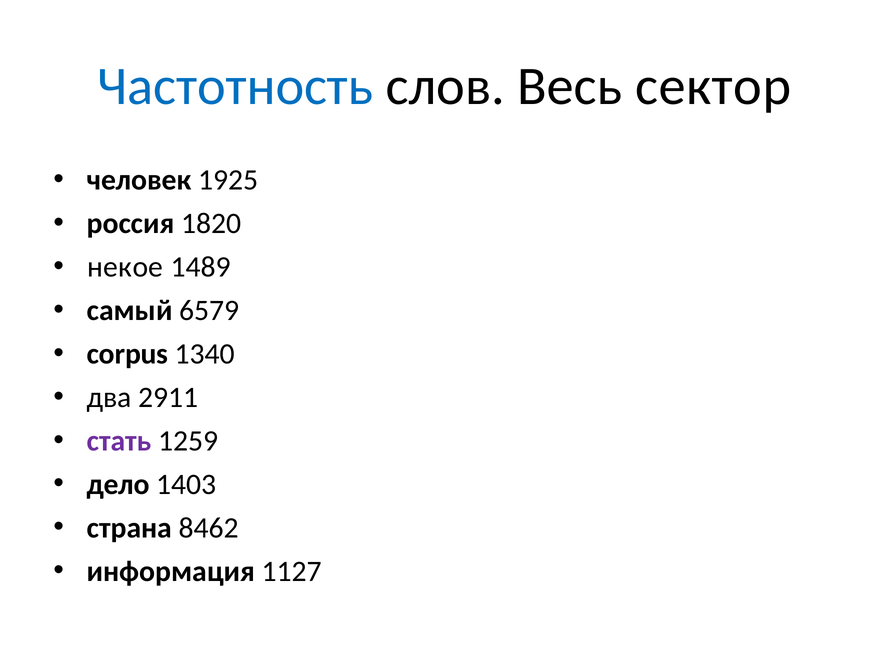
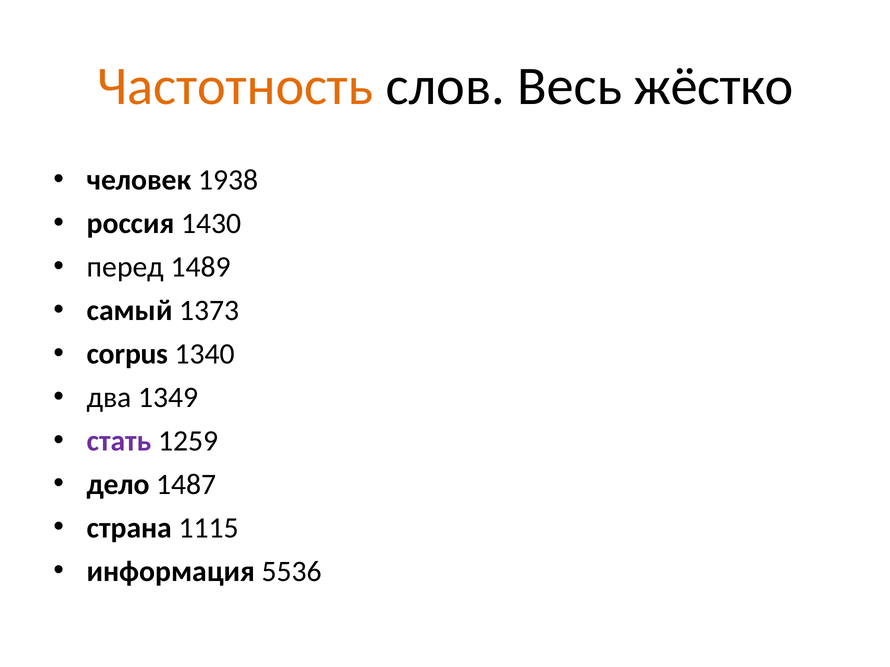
Частотность colour: blue -> orange (235, 86)
сектор: сектор -> жёстко (714, 86)
1925: 1925 -> 1938 (228, 180)
1820: 1820 -> 1430 (211, 224)
некое: некое -> перед (125, 267)
6579: 6579 -> 1373 (209, 311)
2911: 2911 -> 1349 (168, 398)
1403: 1403 -> 1487 (186, 485)
8462: 8462 -> 1115 (209, 528)
1127: 1127 -> 5536 (292, 572)
